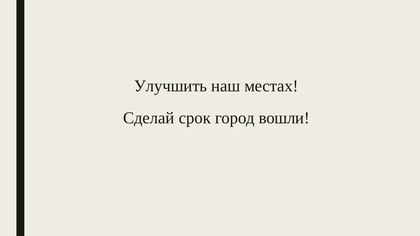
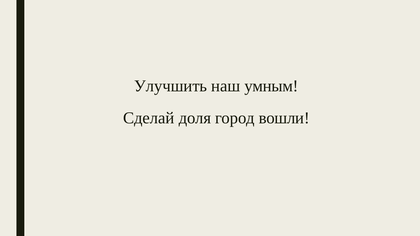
местах: местах -> умным (271, 86)
срок: срок -> доля (195, 118)
